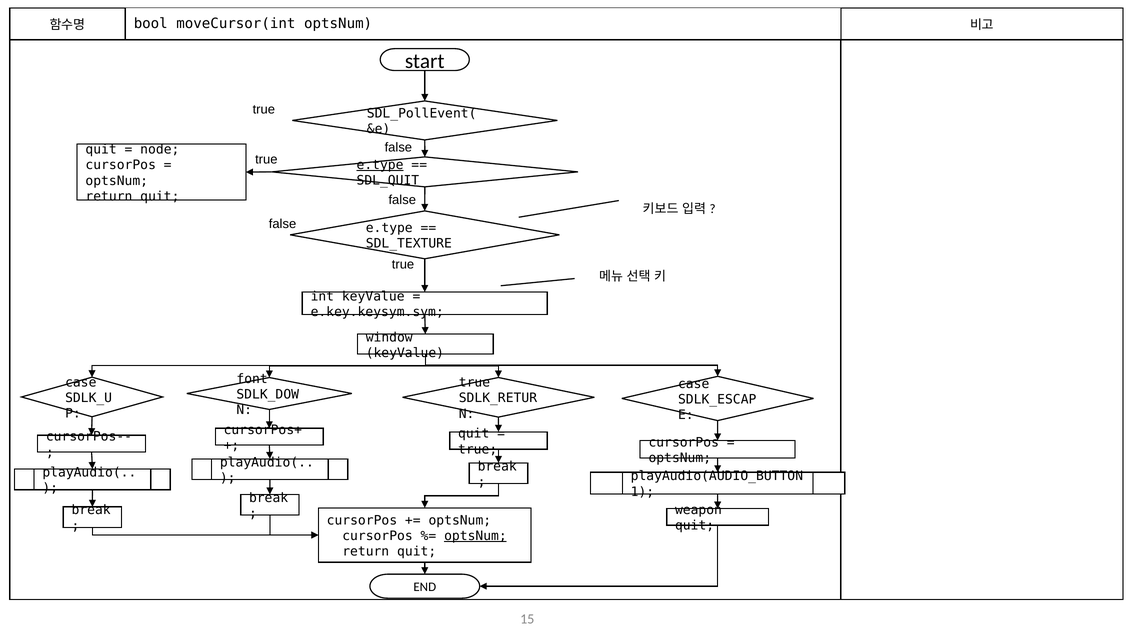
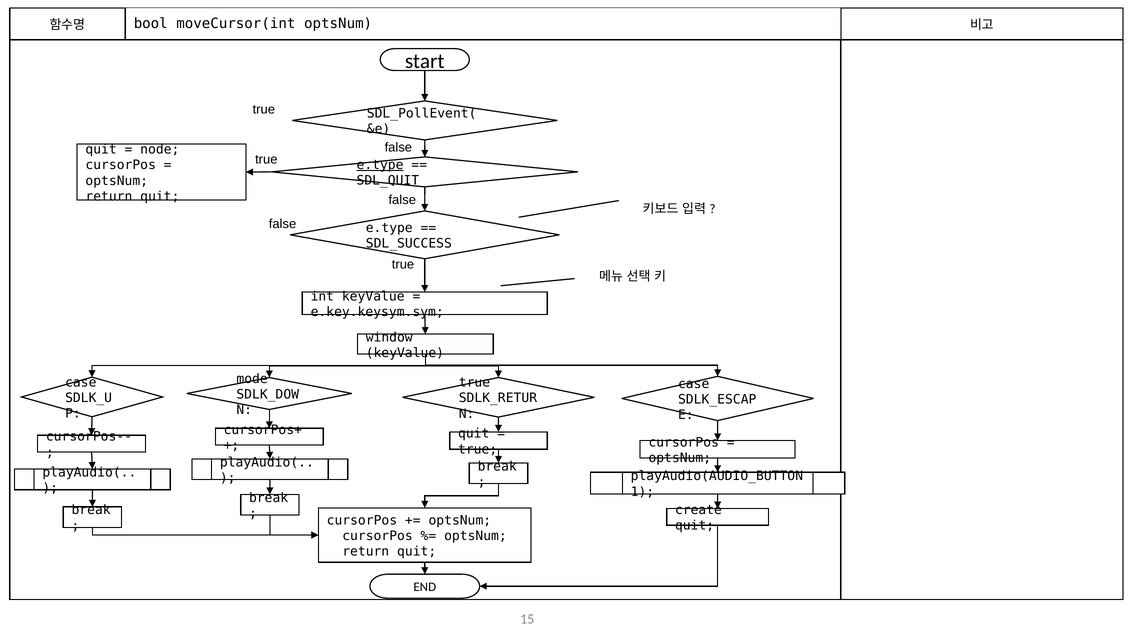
SDL_TEXTURE: SDL_TEXTURE -> SDL_SUCCESS (409, 243)
font: font -> mode (252, 378)
weapon: weapon -> create (698, 510)
optsNum underline: present -> none (475, 535)
